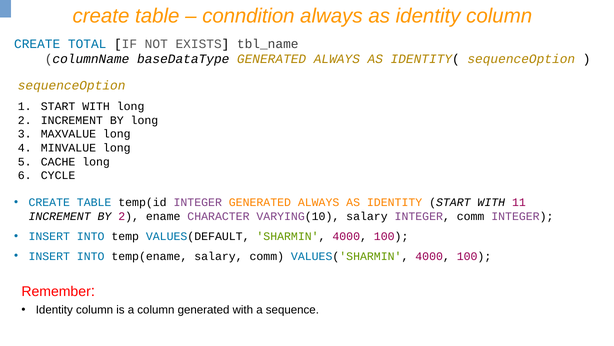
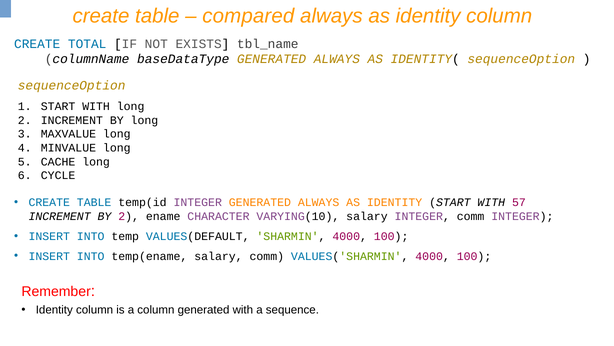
conndition: conndition -> compared (248, 16)
11: 11 -> 57 (519, 202)
